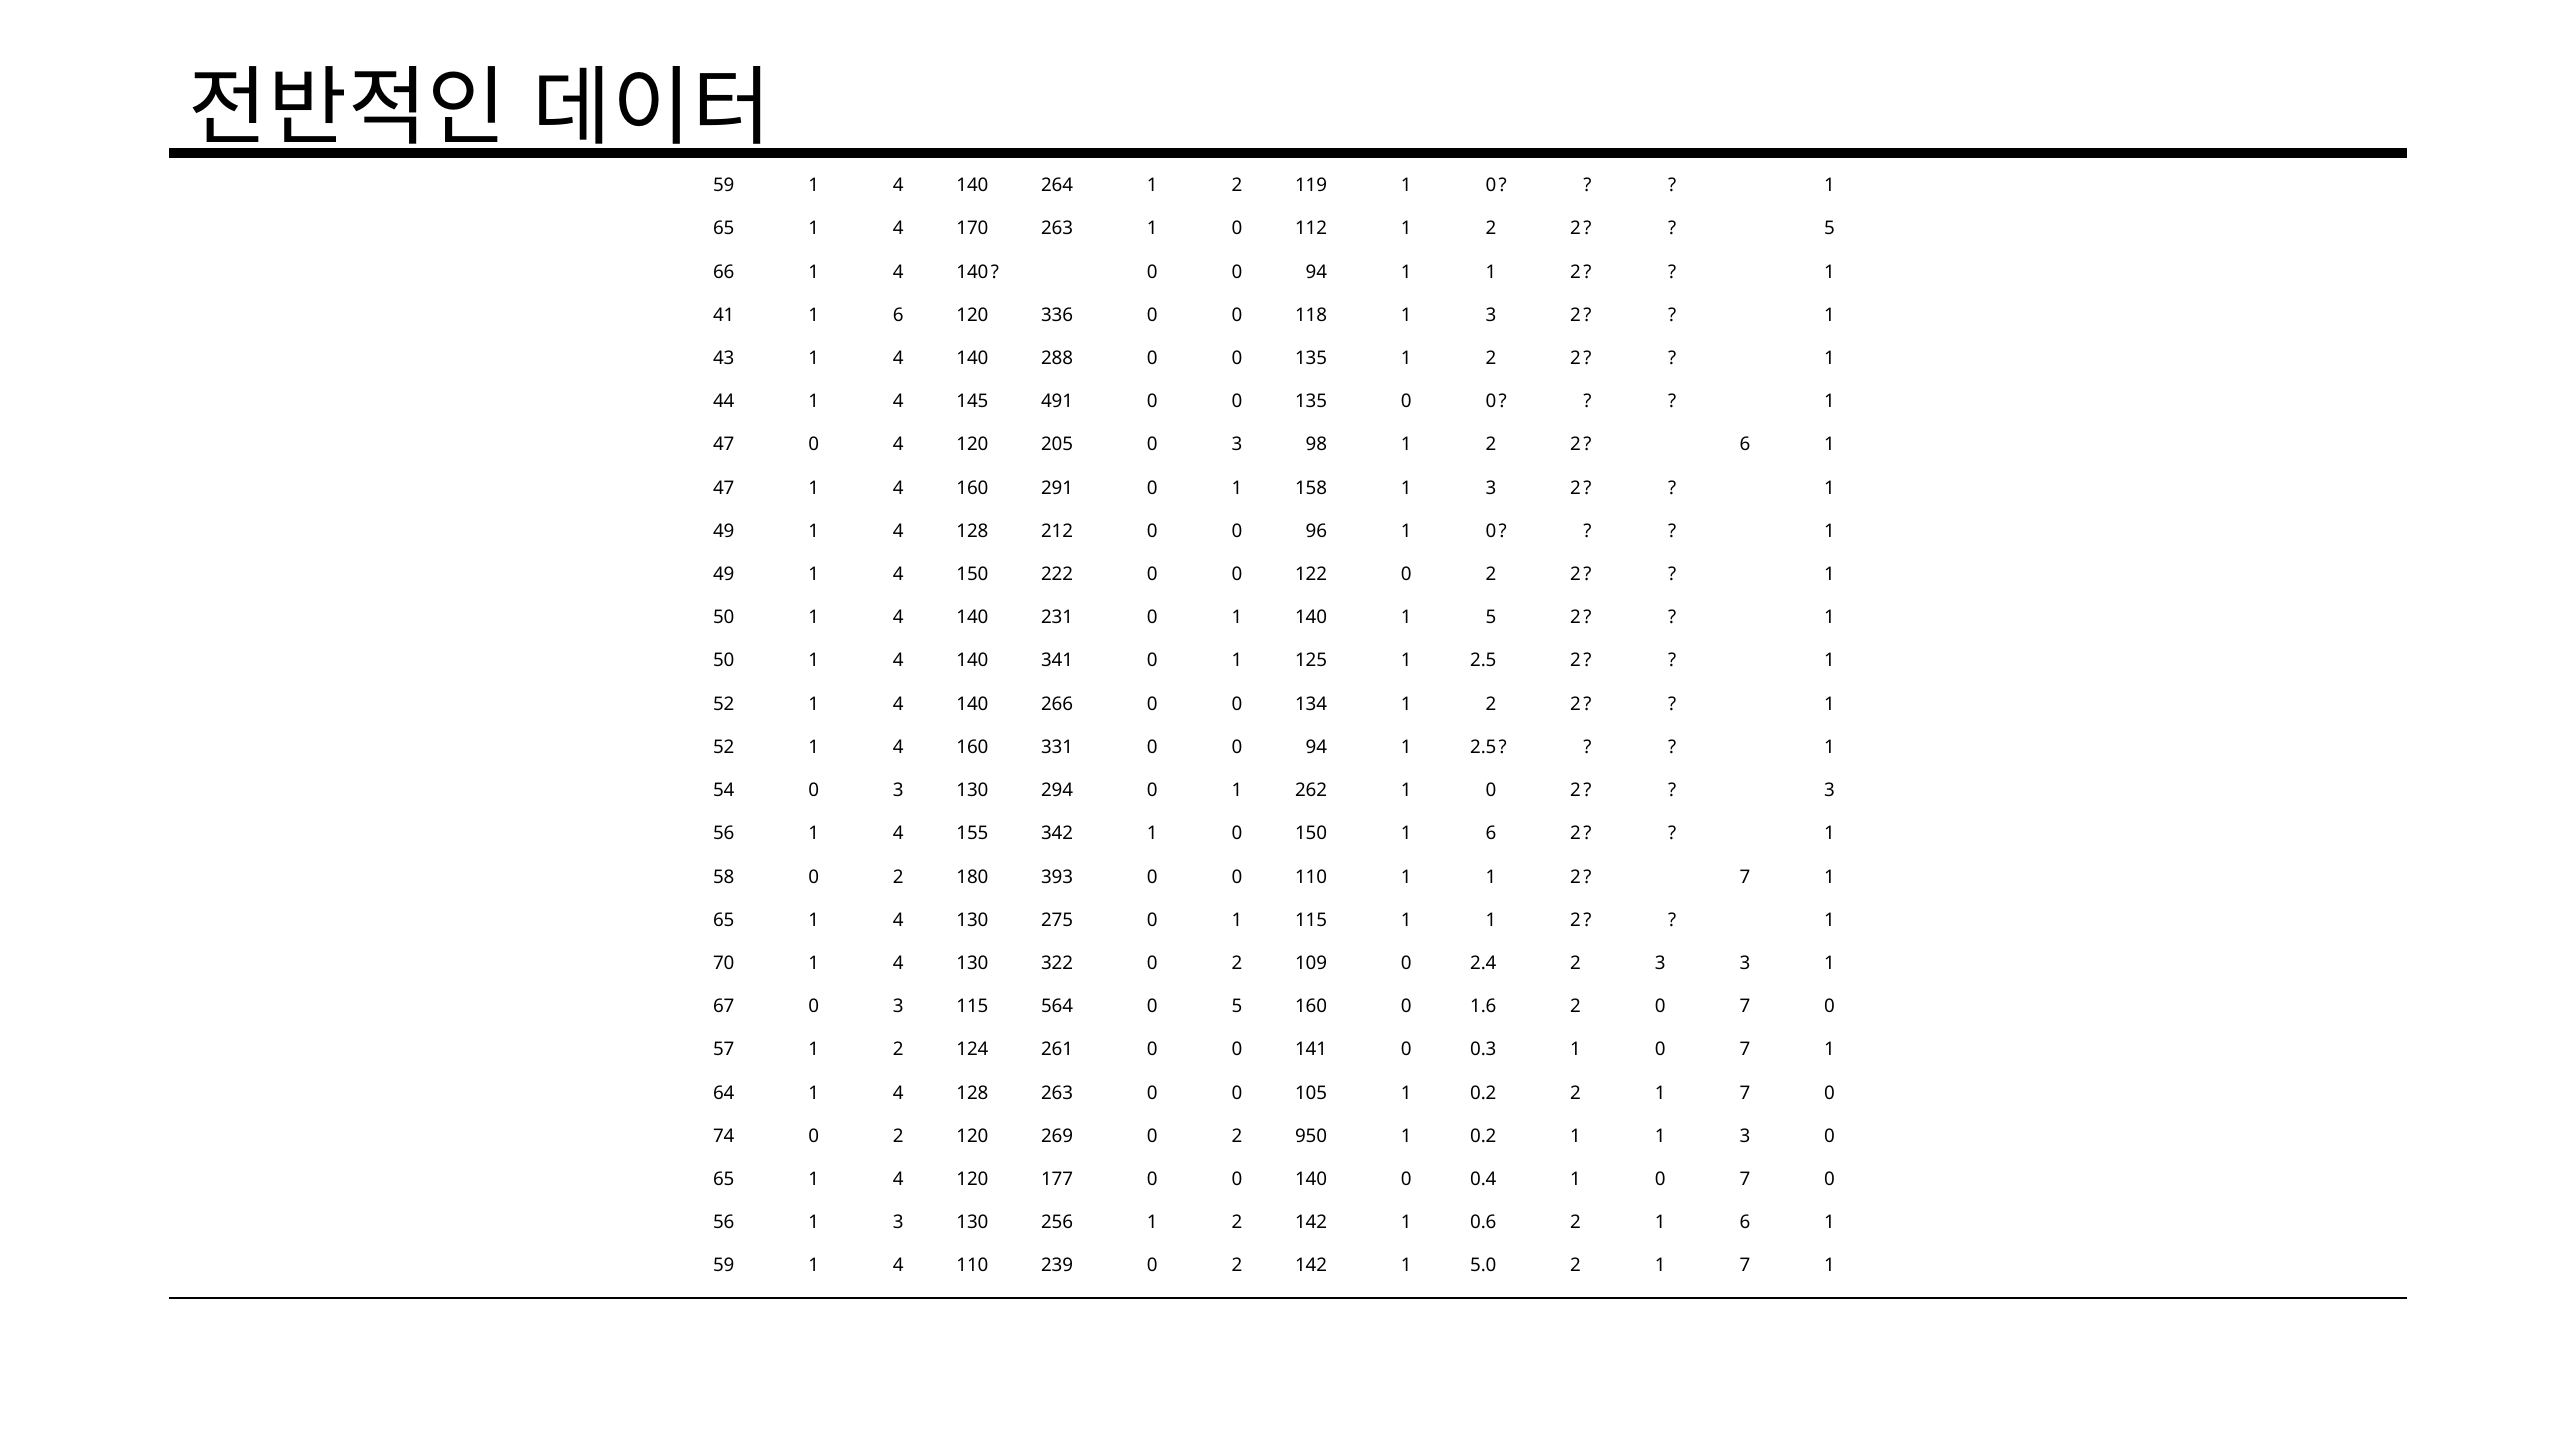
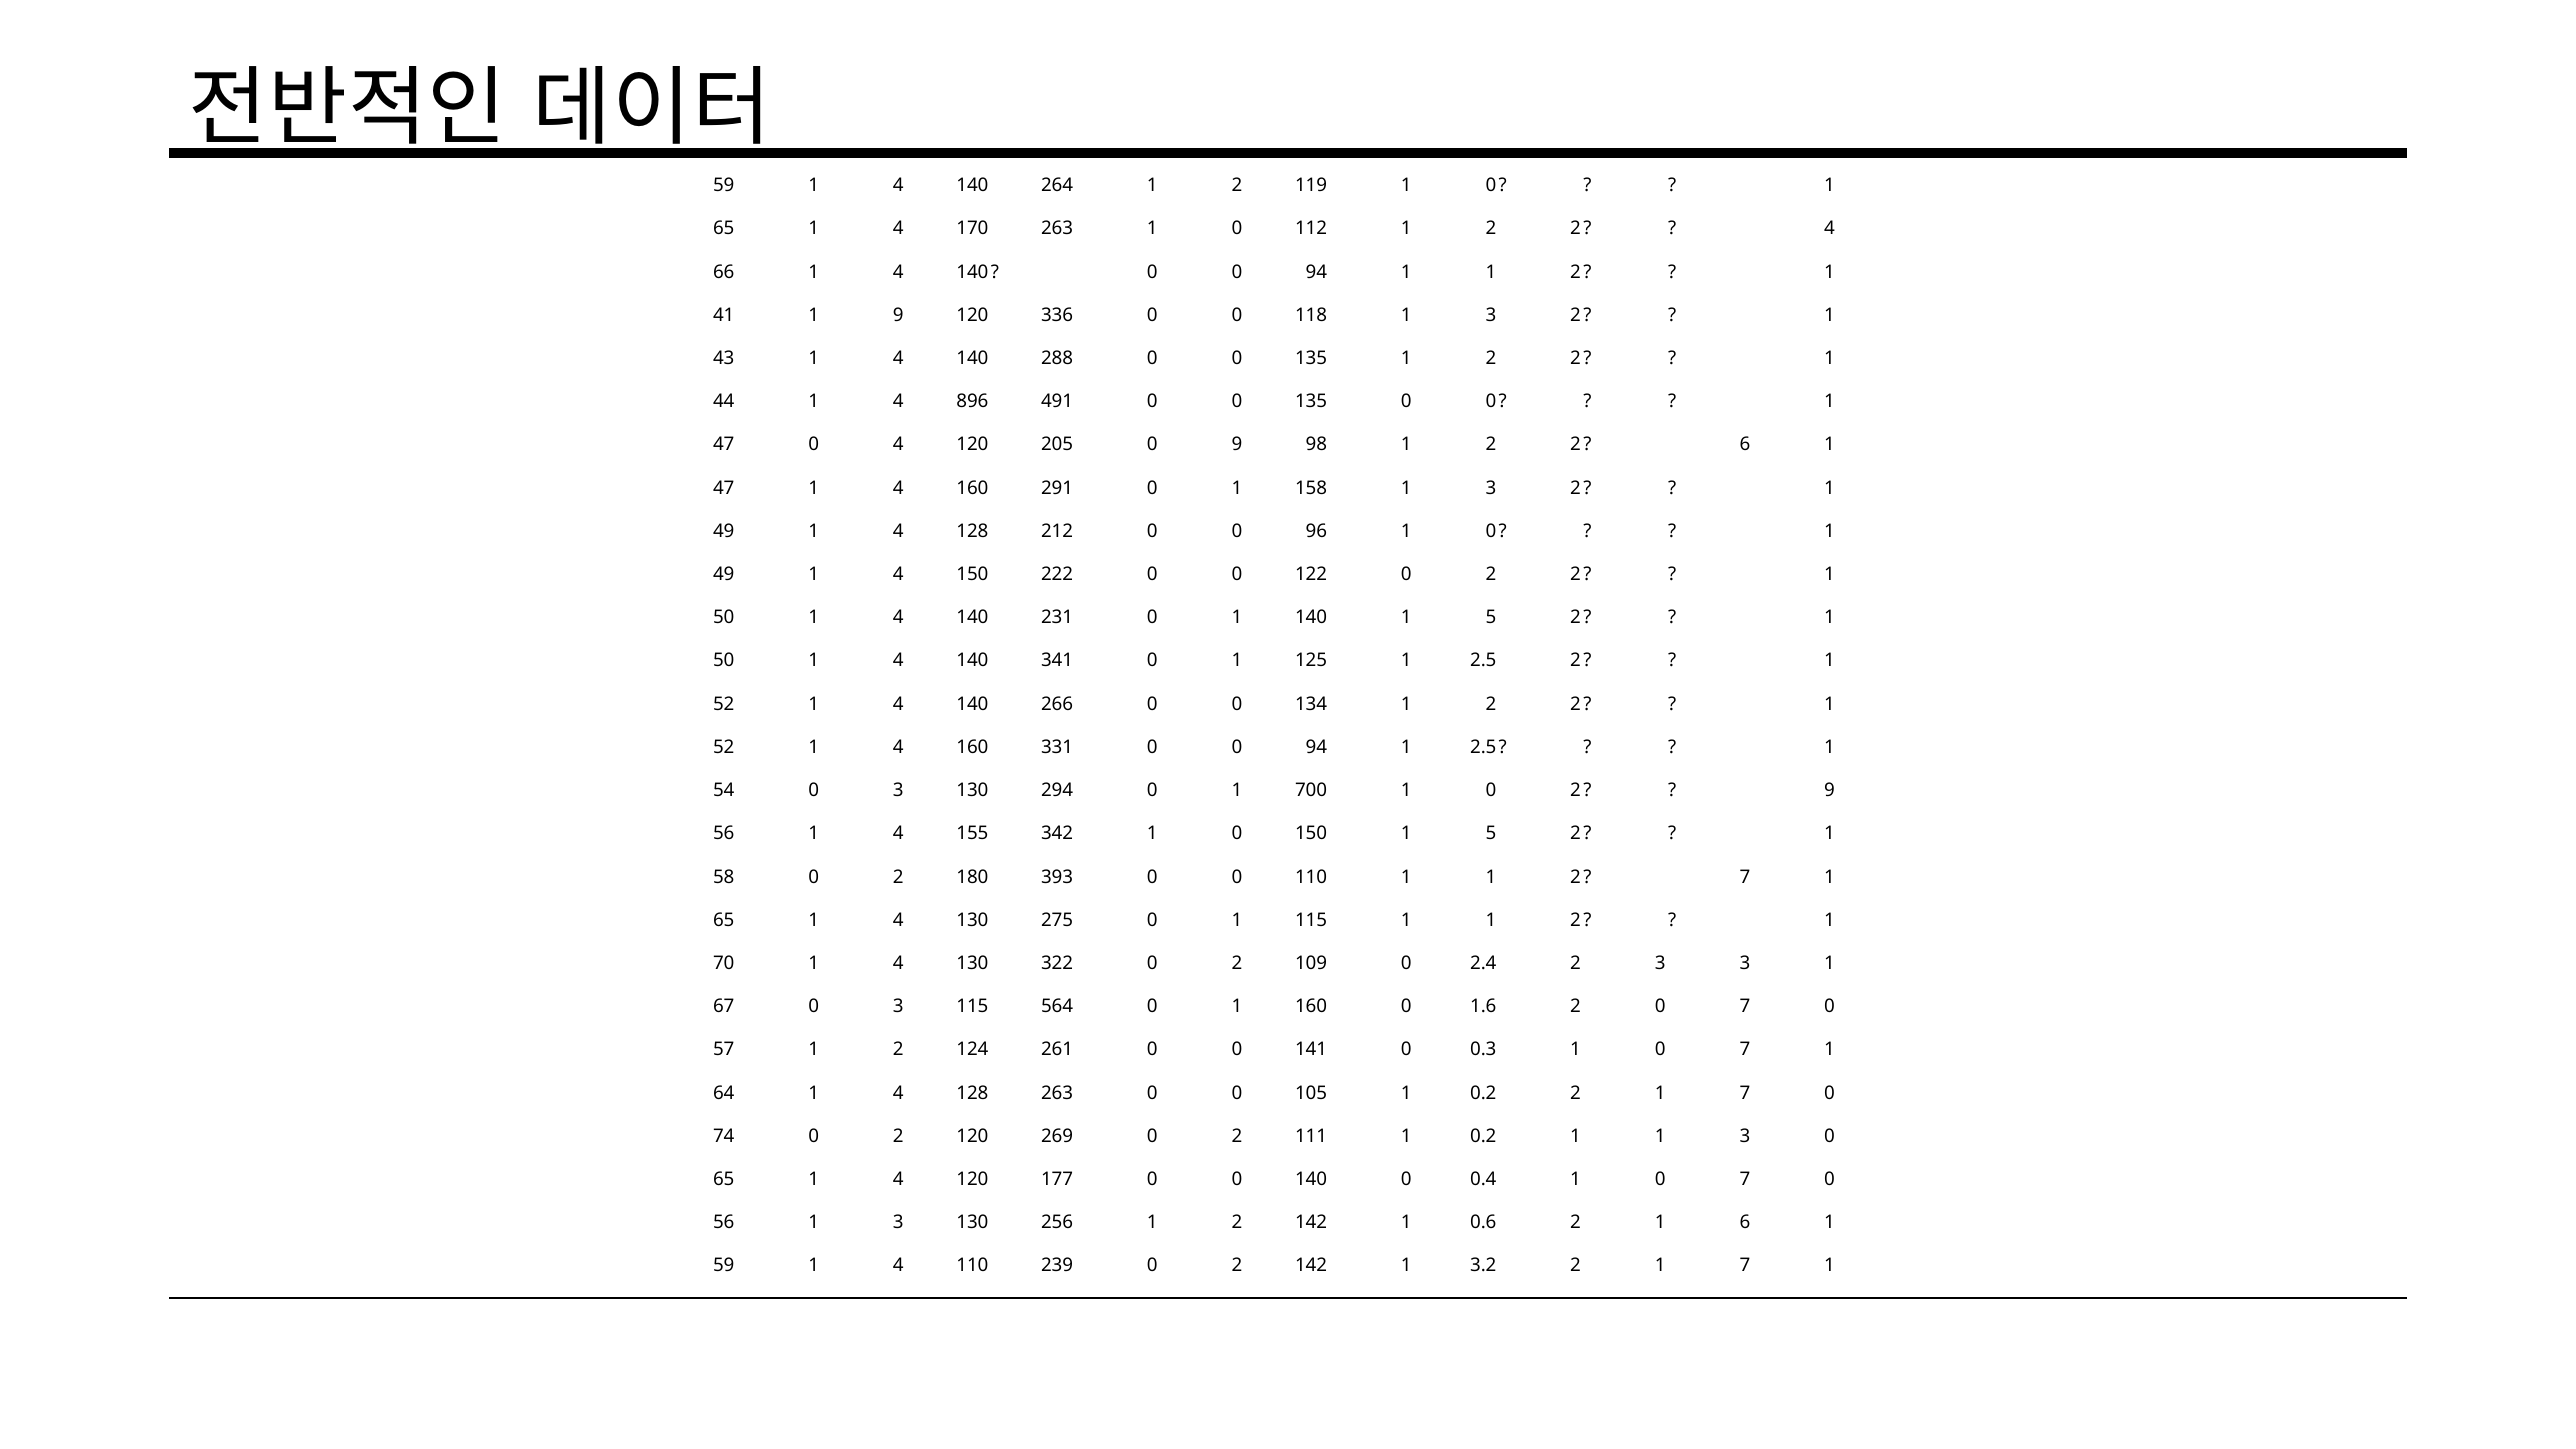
5: 5 -> 4 (1830, 229)
41 1 6: 6 -> 9 (898, 315)
145: 145 -> 896 (972, 402)
205 0 3: 3 -> 9 (1237, 445)
262: 262 -> 700 (1311, 790)
3: 3 -> 9 (1830, 790)
150 1 6: 6 -> 5 (1491, 834)
564 0 5: 5 -> 1 (1237, 1006)
950: 950 -> 111 (1311, 1136)
5.0: 5.0 -> 3.2 (1483, 1266)
